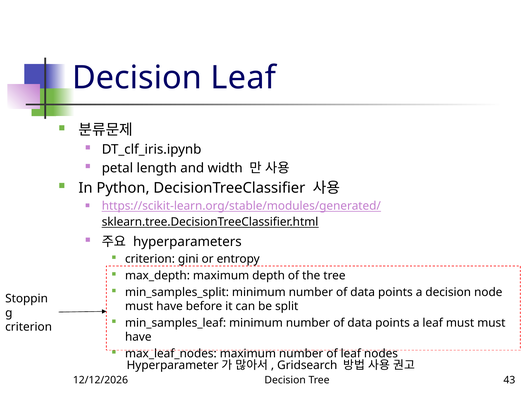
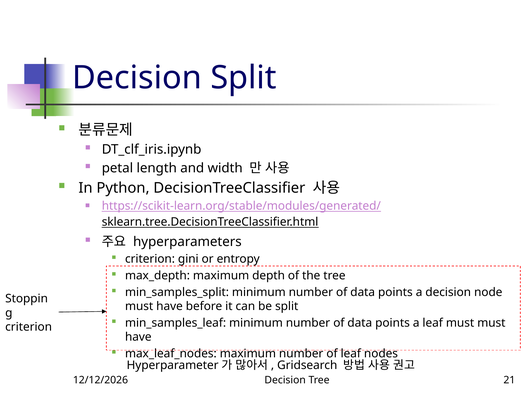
Decision Leaf: Leaf -> Split (243, 78)
43: 43 -> 21 (509, 380)
